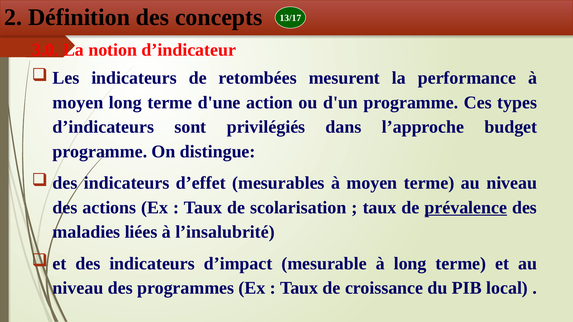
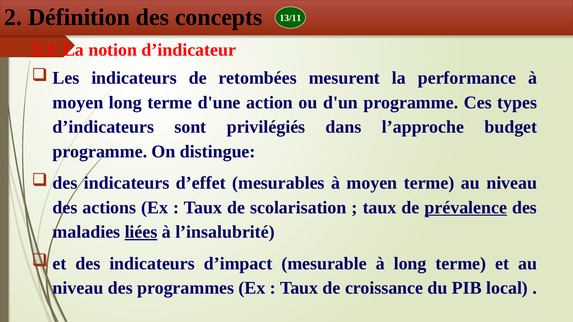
13/17: 13/17 -> 13/11 (290, 18)
3.0: 3.0 -> 5.3 (45, 50)
liées underline: none -> present (141, 232)
